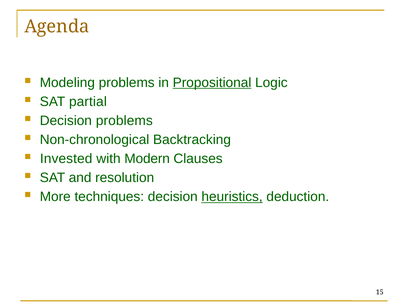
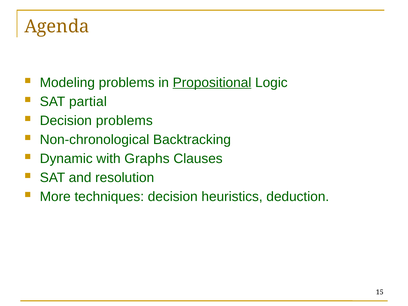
Invested: Invested -> Dynamic (66, 159)
Modern: Modern -> Graphs (147, 159)
heuristics underline: present -> none (232, 197)
